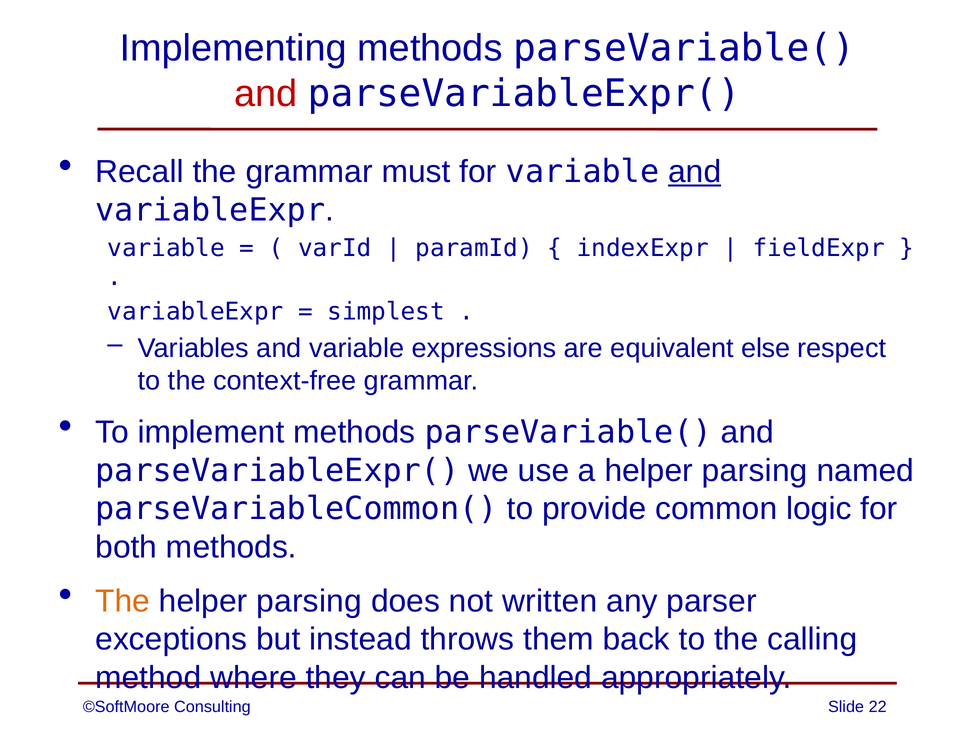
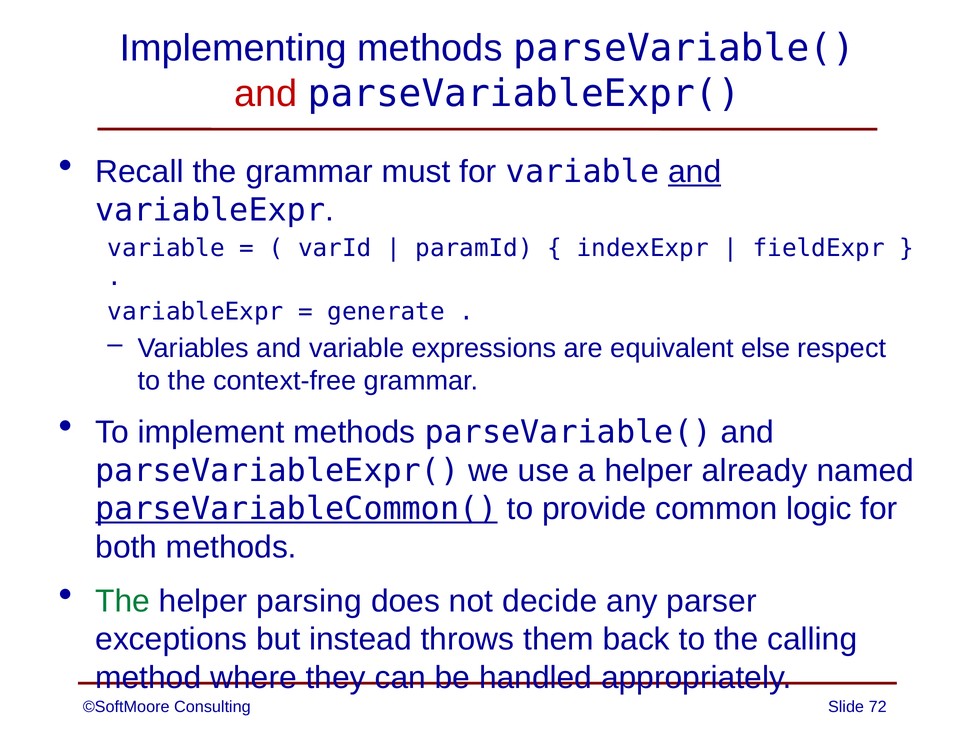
simplest: simplest -> generate (386, 311)
a helper parsing: parsing -> already (755, 470)
parseVariableCommon( underline: none -> present (296, 508)
The colour: orange -> green (123, 601)
written: written -> decide (550, 601)
22: 22 -> 72 (878, 706)
